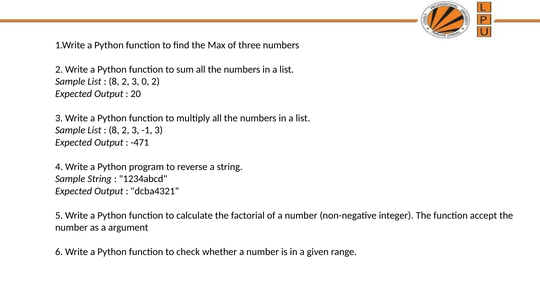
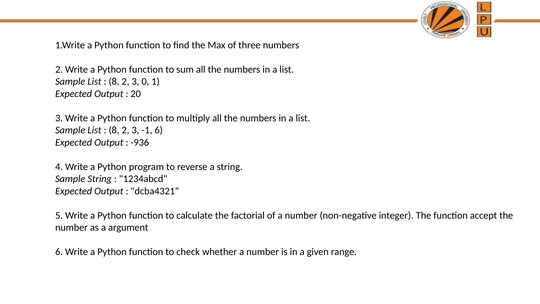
0 2: 2 -> 1 (156, 82)
-1 3: 3 -> 6 (159, 130)
-471: -471 -> -936 (140, 142)
